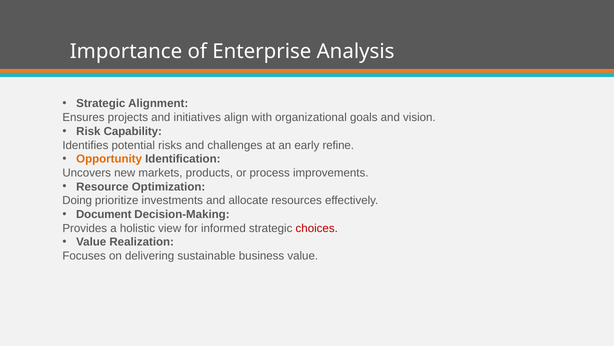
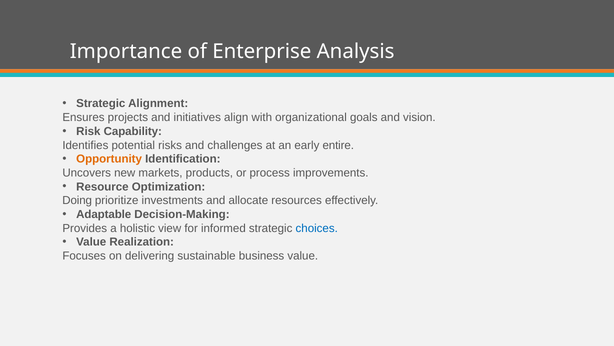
refine: refine -> entire (338, 145)
Document: Document -> Adaptable (104, 214)
choices colour: red -> blue (317, 228)
